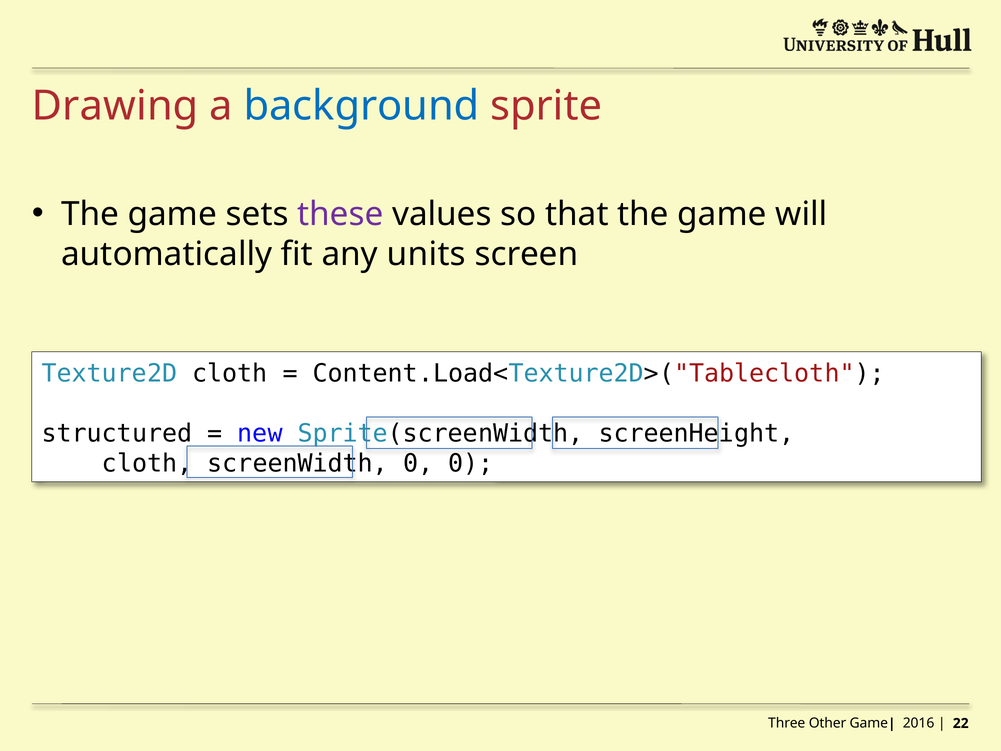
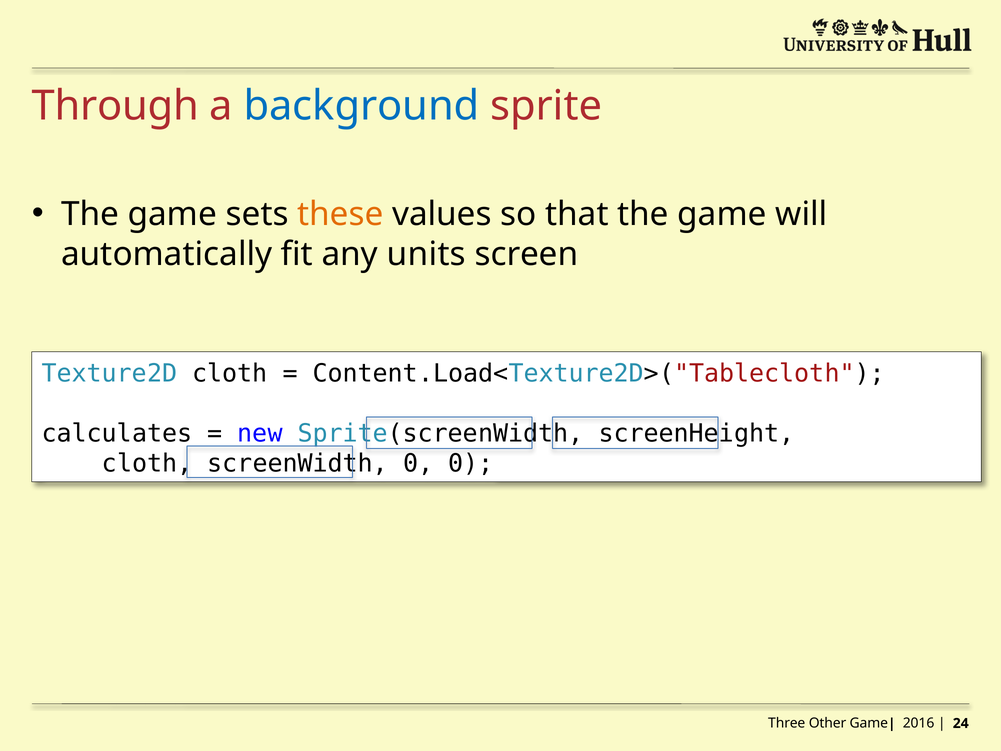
Drawing: Drawing -> Through (115, 106)
these colour: purple -> orange (340, 214)
structured: structured -> calculates (117, 433)
22: 22 -> 24 (961, 723)
